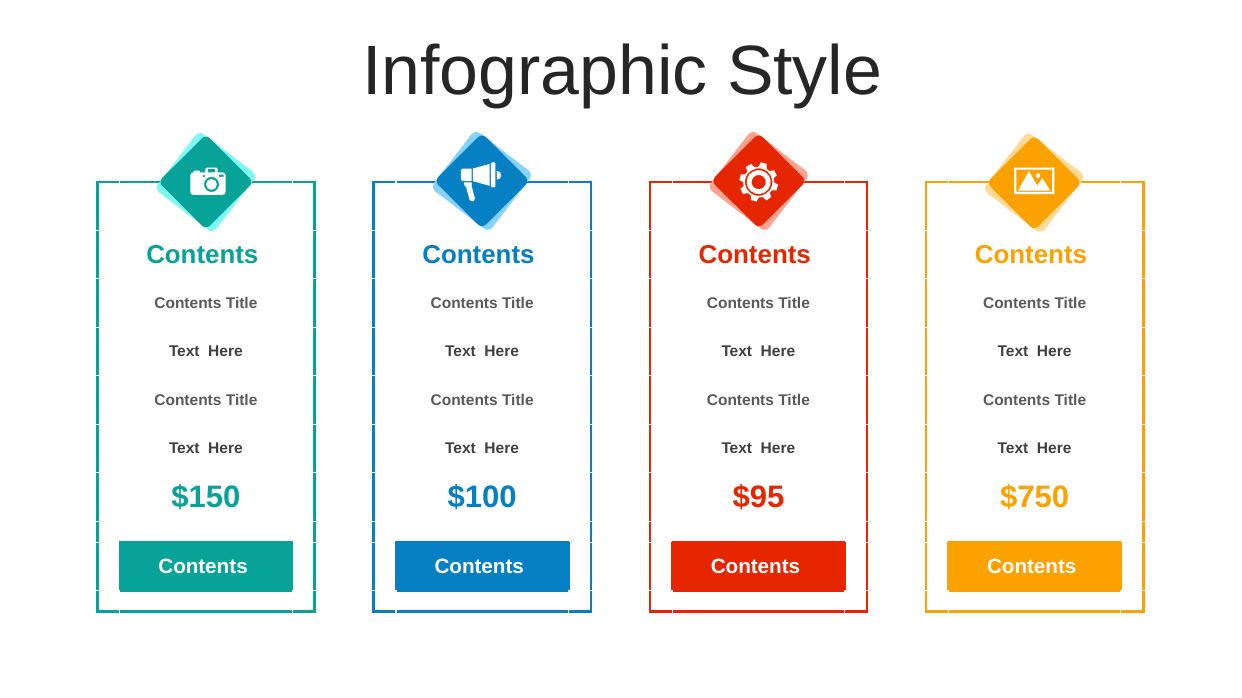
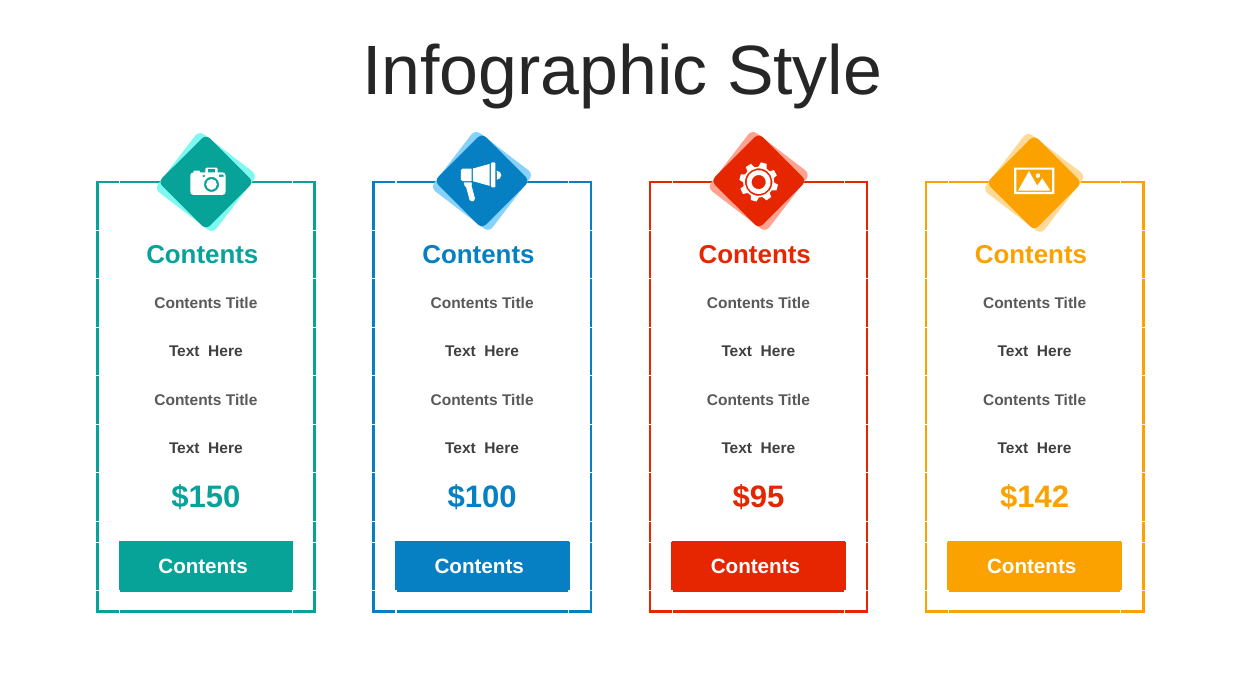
$750: $750 -> $142 (1035, 498)
